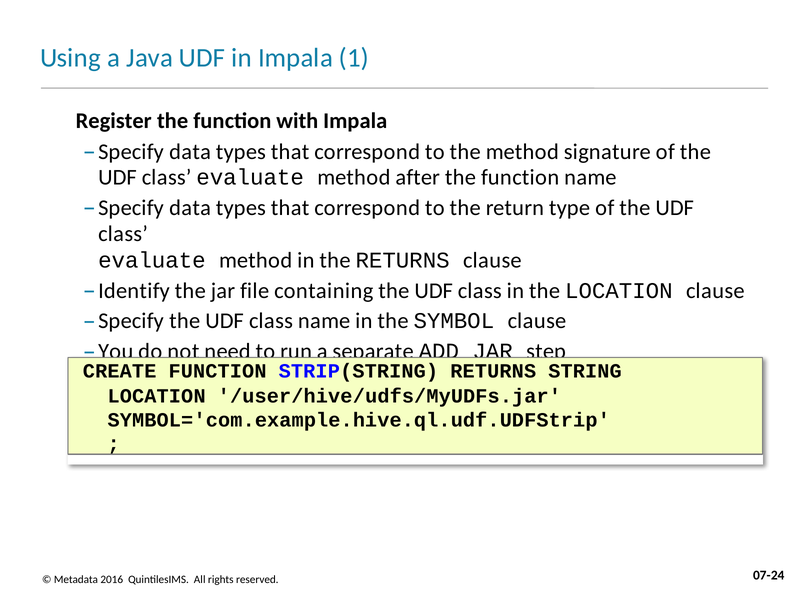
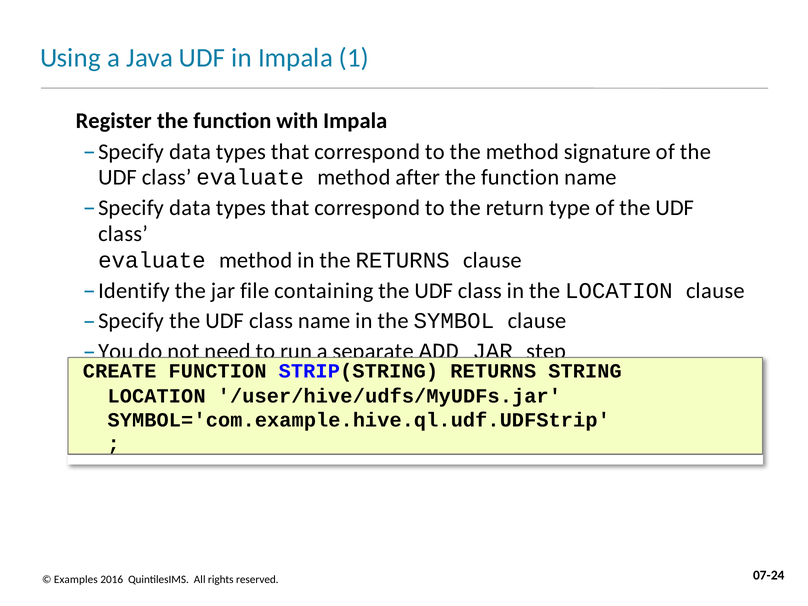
Metadata: Metadata -> Examples (76, 580)
